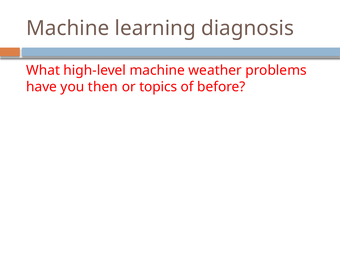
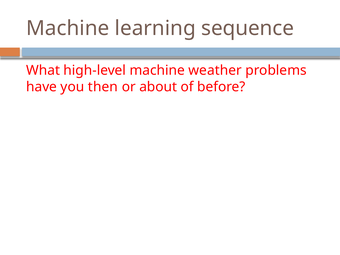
diagnosis: diagnosis -> sequence (248, 28)
topics: topics -> about (158, 87)
